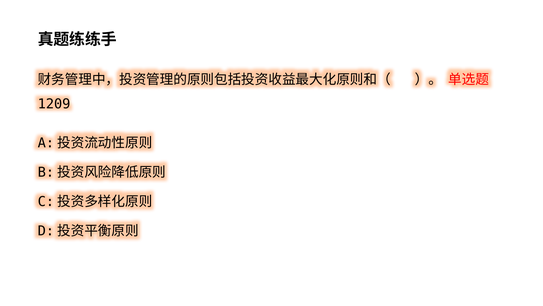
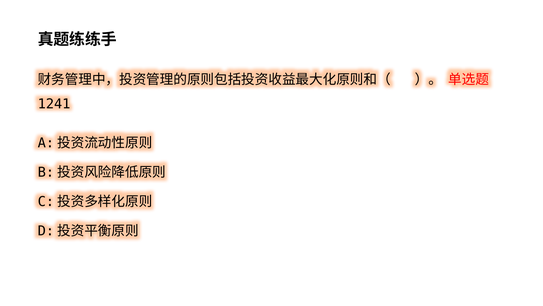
1209: 1209 -> 1241 (54, 104)
